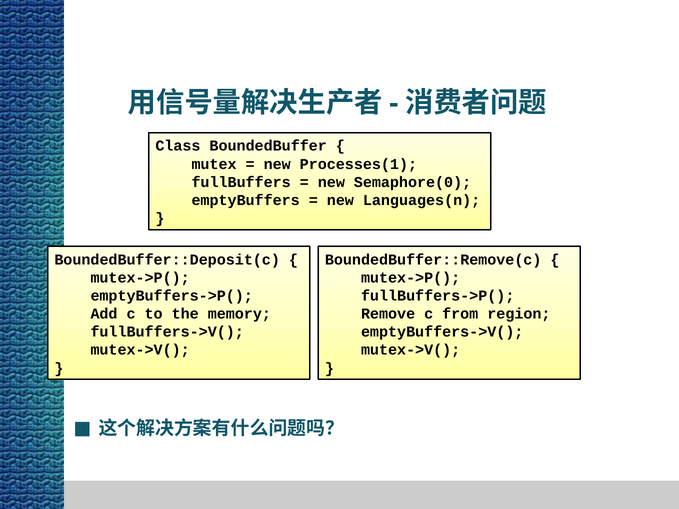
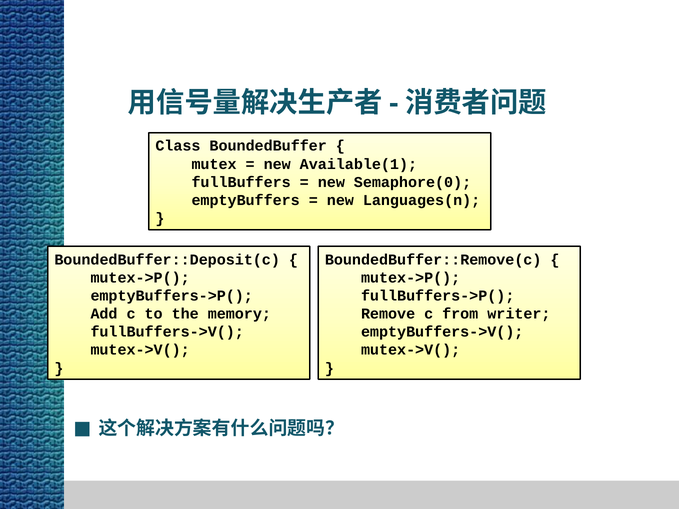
Processes(1: Processes(1 -> Available(1 (358, 164)
region: region -> writer (519, 314)
